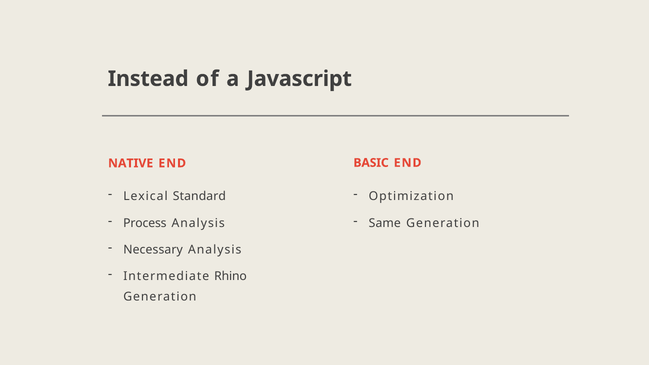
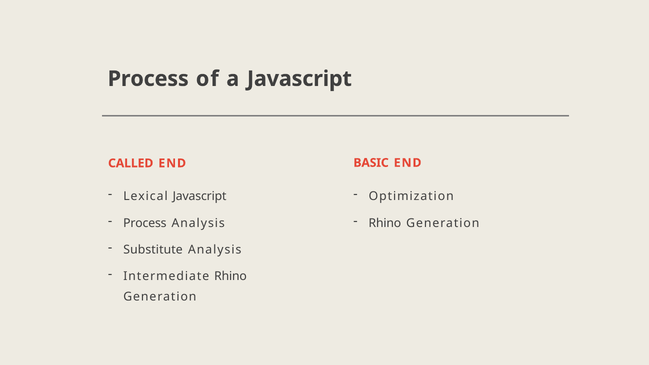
Instead: Instead -> Process (148, 79)
NATIVE: NATIVE -> CALLED (131, 163)
Lexical Standard: Standard -> Javascript (200, 196)
Same: Same -> Rhino (385, 223)
Necessary: Necessary -> Substitute (153, 250)
